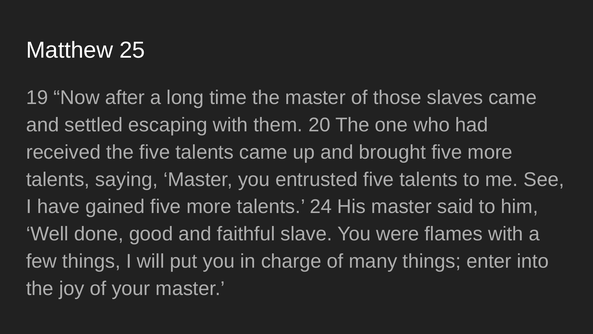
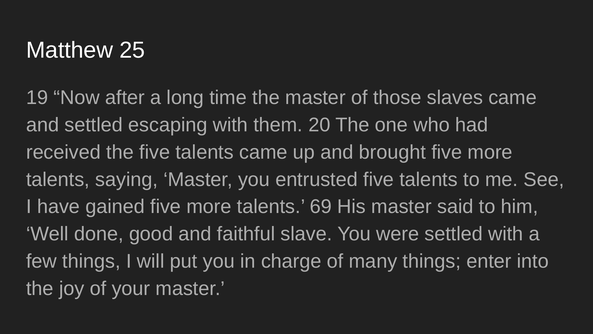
24: 24 -> 69 (321, 207)
were flames: flames -> settled (454, 234)
